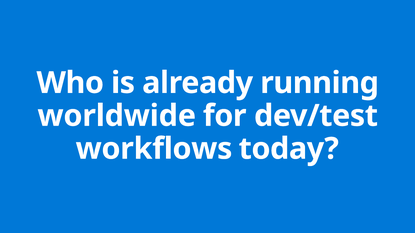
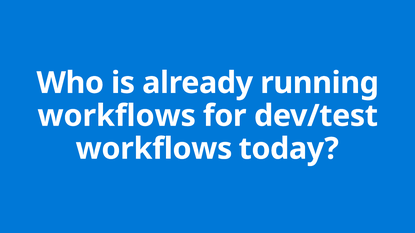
worldwide: worldwide -> workflows (117, 116)
